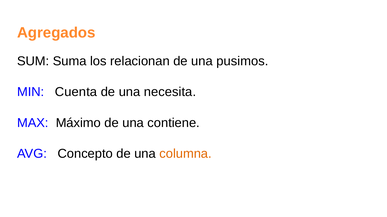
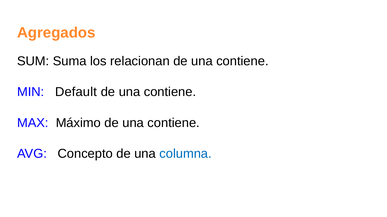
pusimos: pusimos -> contiene (242, 61)
Cuenta: Cuenta -> Default (76, 92)
necesita: necesita -> contiene (170, 92)
columna colour: orange -> blue (186, 154)
